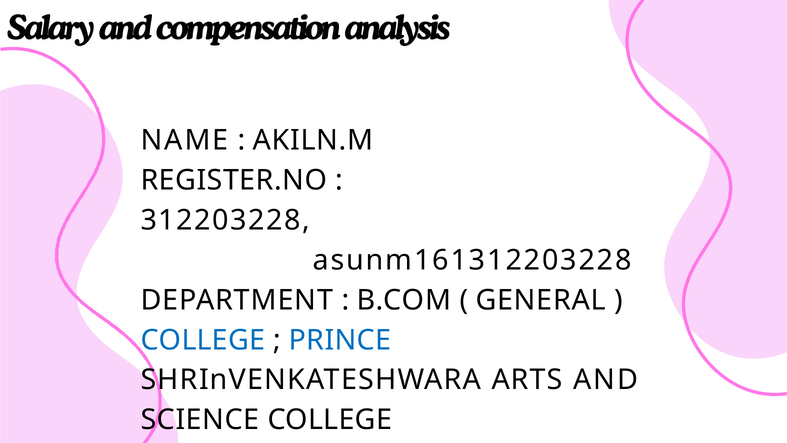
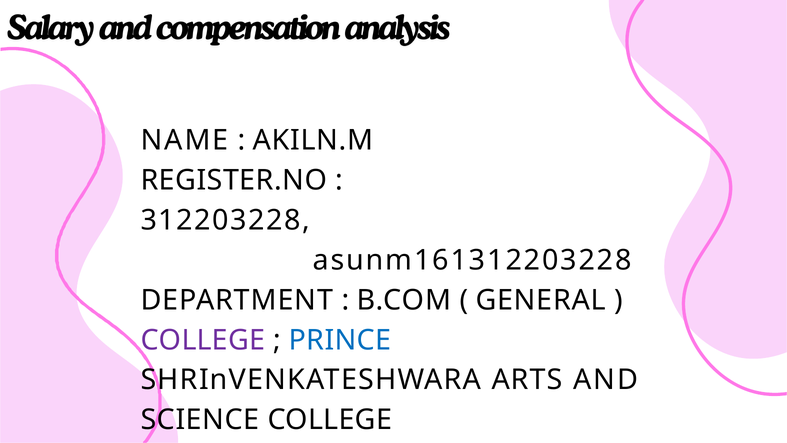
COLLEGE colour: blue -> purple (203, 340)
